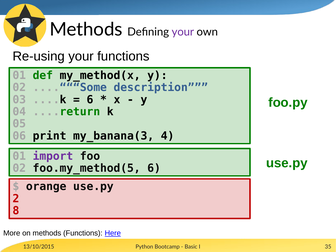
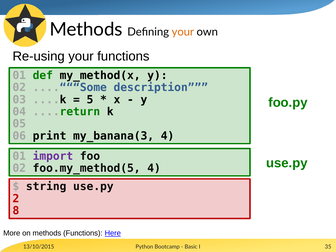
your colour: purple -> orange (183, 32)
6: 6 -> 5 (90, 100)
foo.my_method(5 6: 6 -> 4 (154, 168)
orange: orange -> string (46, 187)
